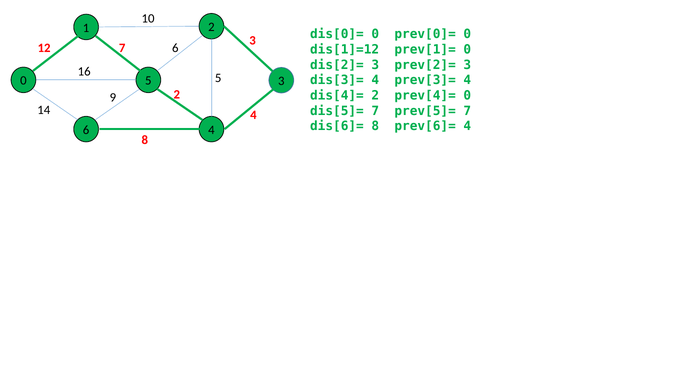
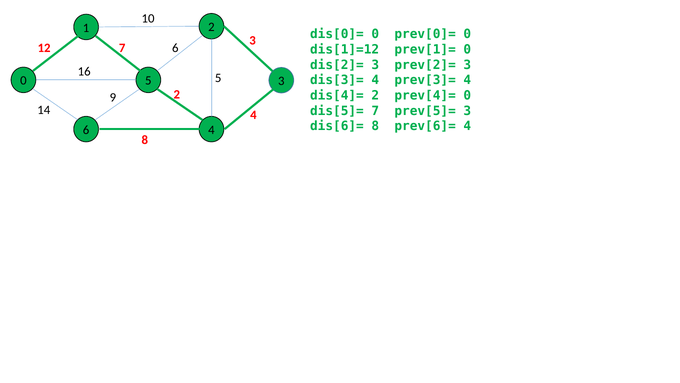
prev[5]= 7: 7 -> 3 (467, 111)
